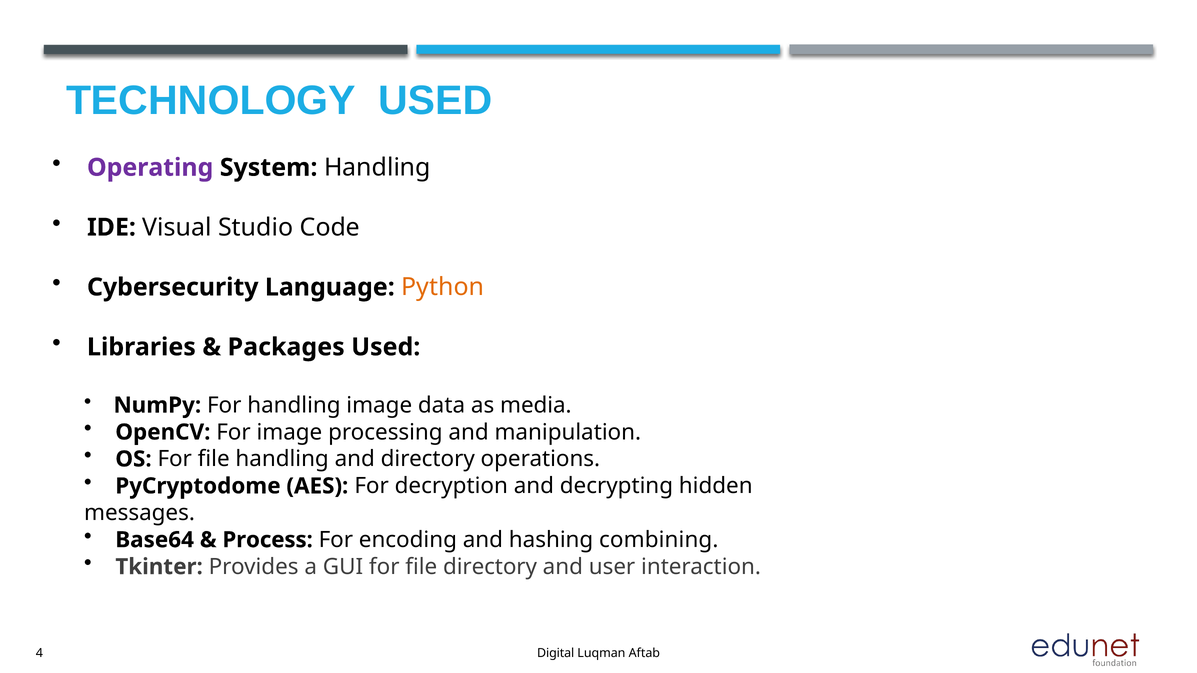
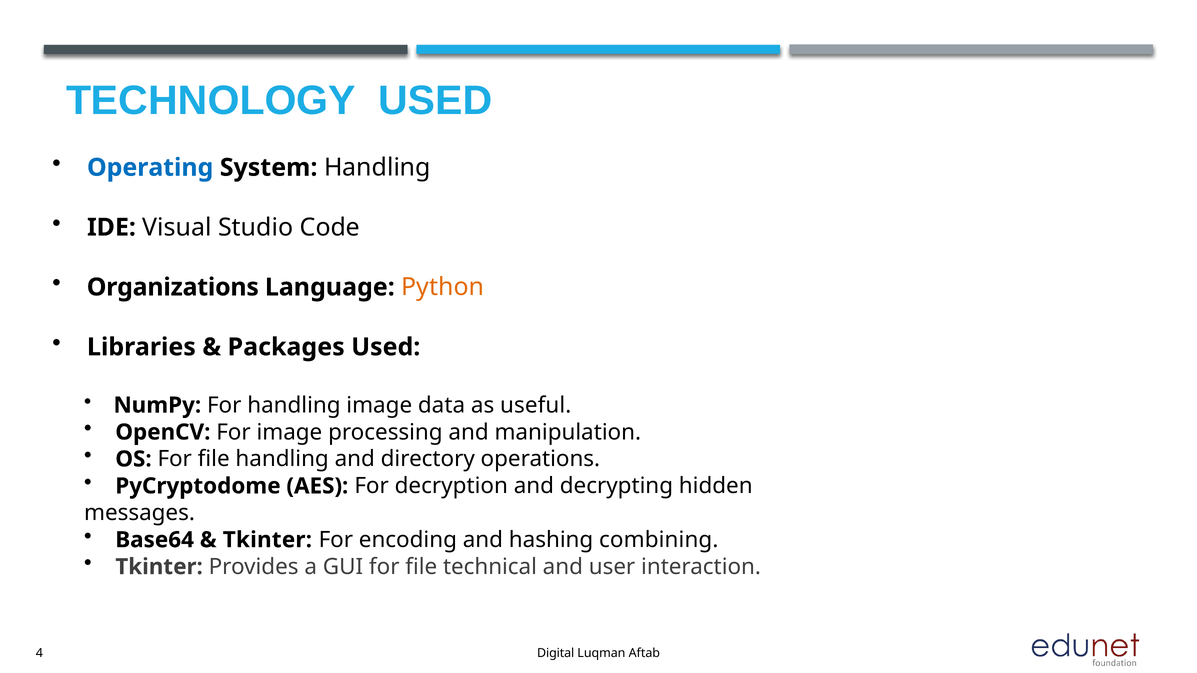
Operating colour: purple -> blue (150, 168)
Cybersecurity: Cybersecurity -> Organizations (173, 287)
media: media -> useful (536, 405)
Process: Process -> Tkinter (267, 540)
file directory: directory -> technical (490, 567)
